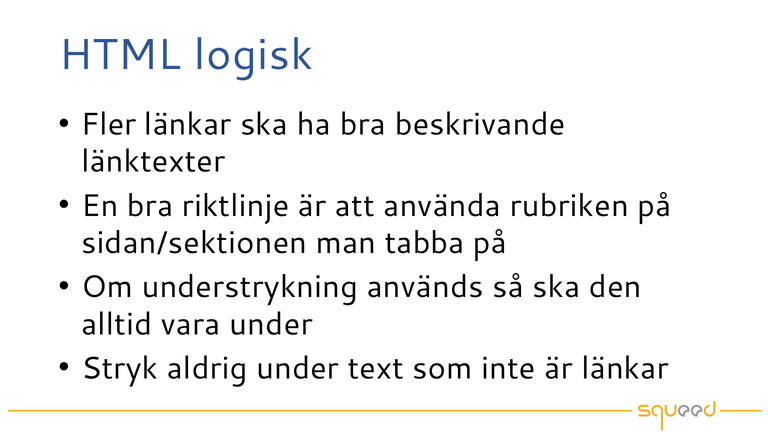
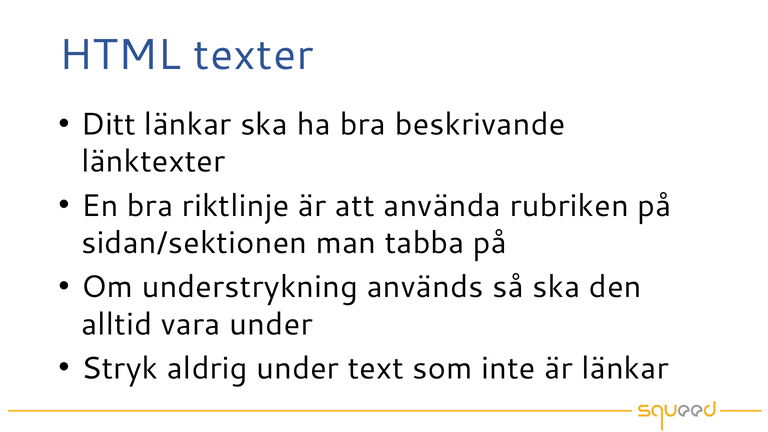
logisk: logisk -> texter (253, 55)
Fler: Fler -> Ditt (108, 125)
